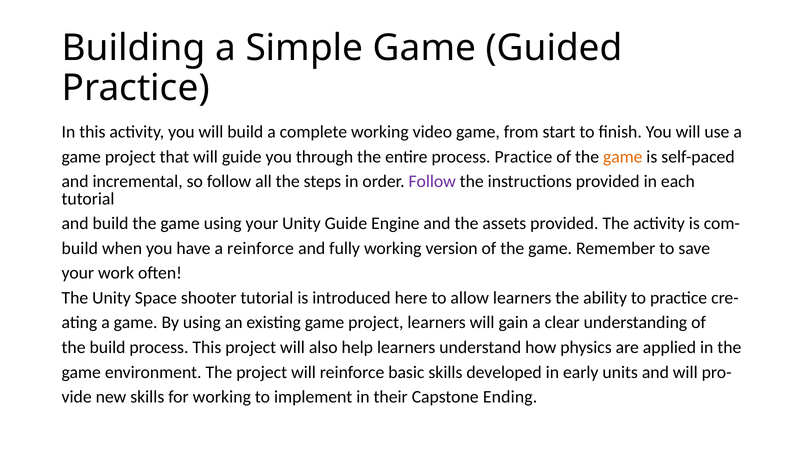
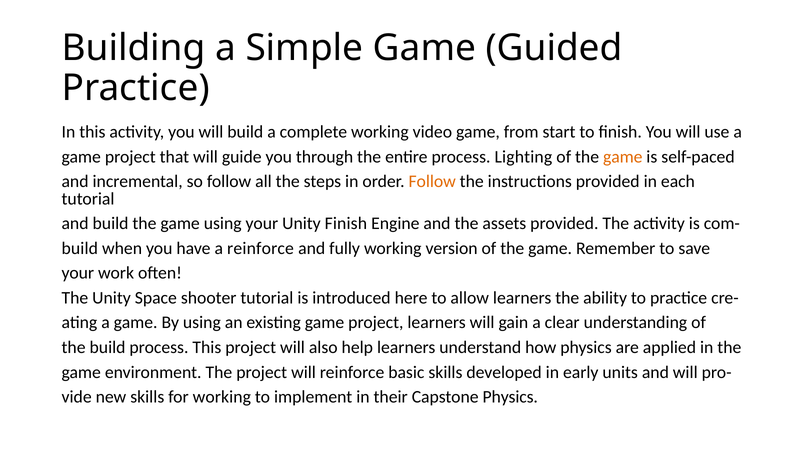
process Practice: Practice -> Lighting (523, 157)
Follow colour: purple -> orange (432, 181)
Unity Guide: Guide -> Finish (346, 223)
Capstone Ending: Ending -> Physics (510, 397)
